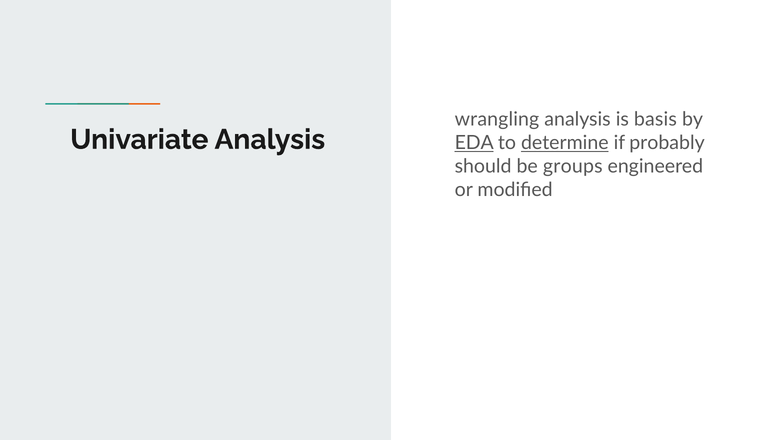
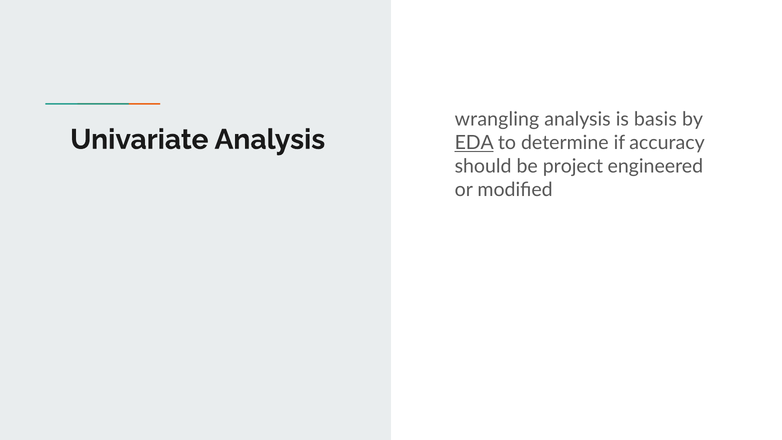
determine underline: present -> none (565, 143)
probably: probably -> accuracy (667, 143)
groups: groups -> project (573, 166)
